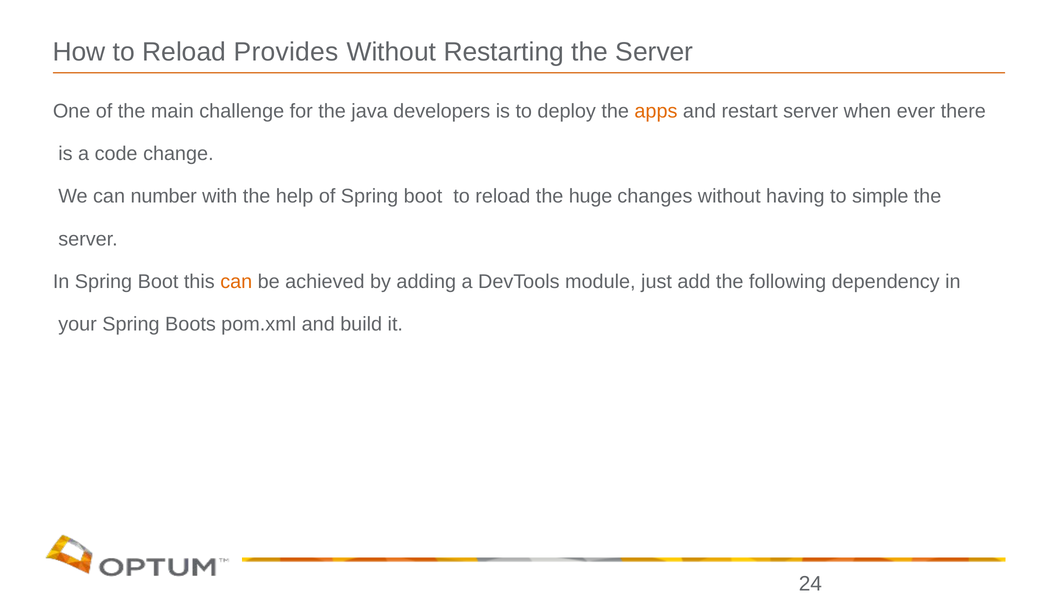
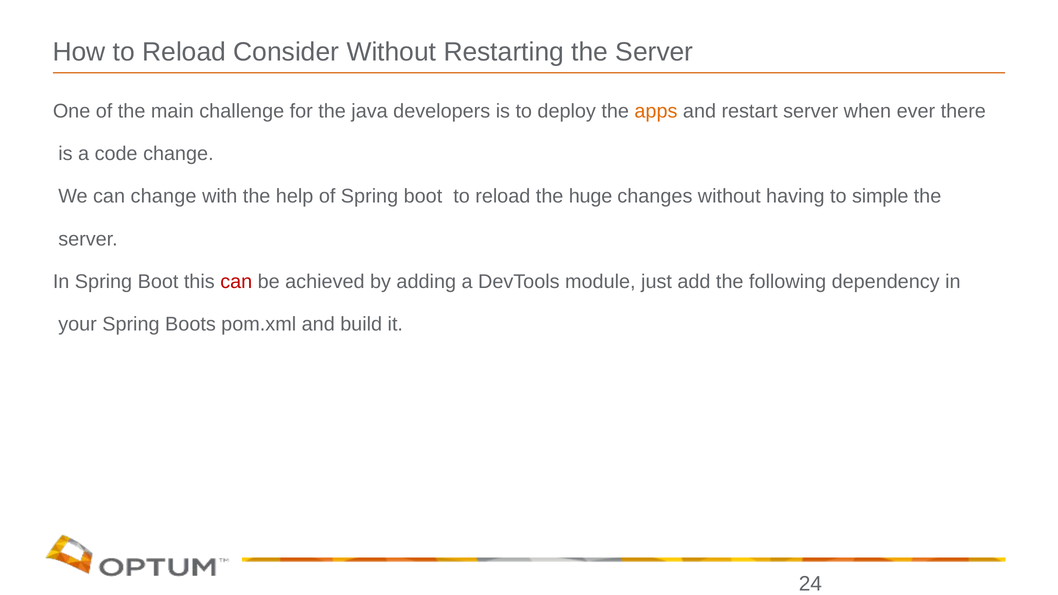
Provides: Provides -> Consider (286, 52)
can number: number -> change (164, 196)
can colour: orange -> red (236, 282)
